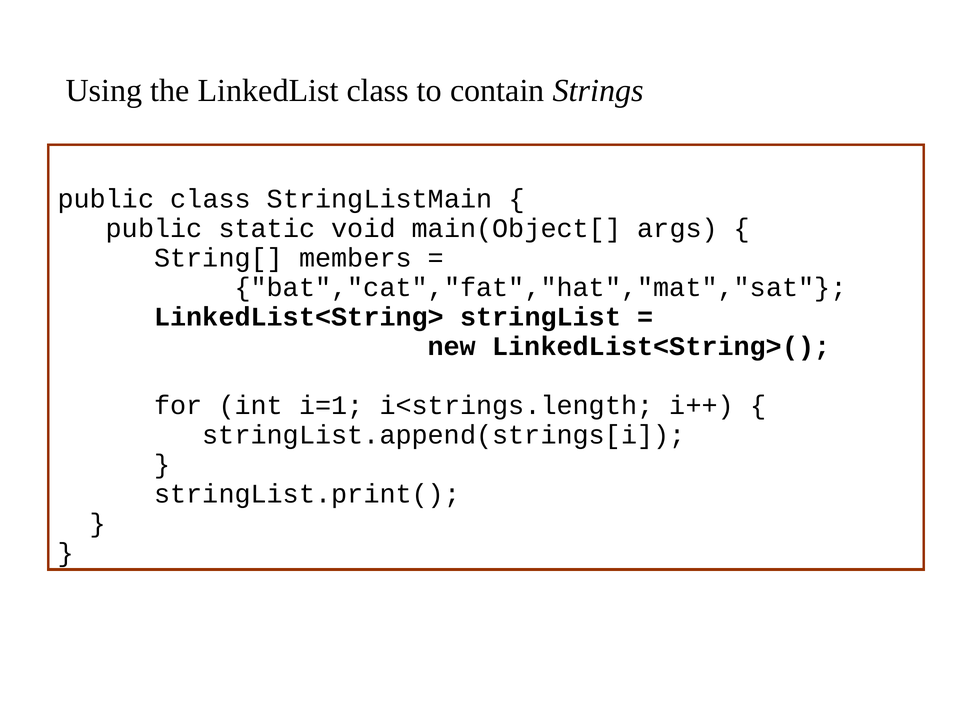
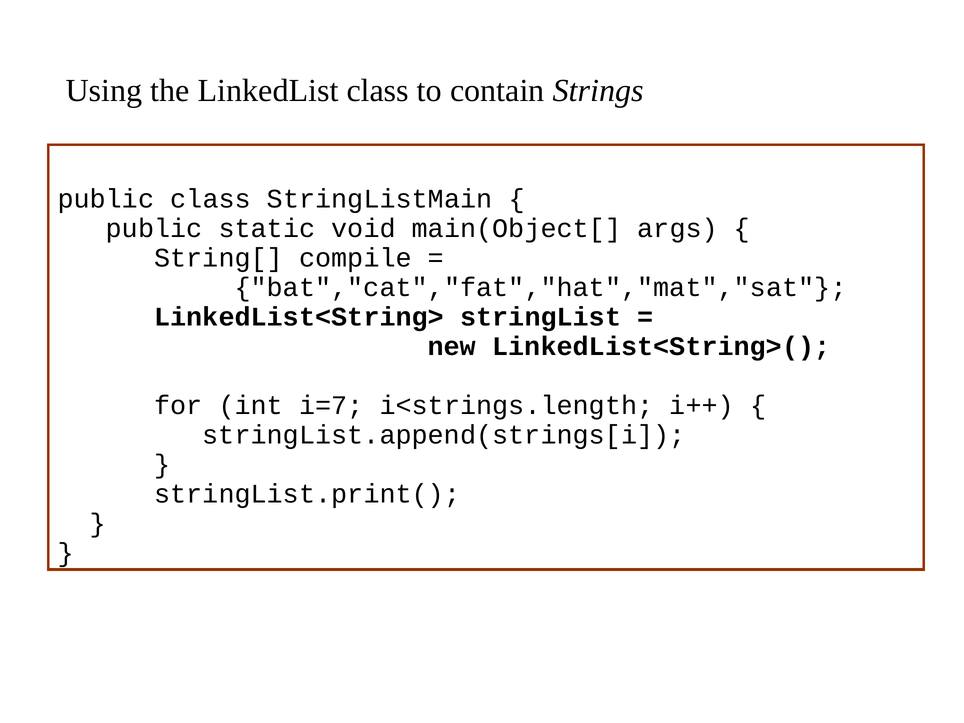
members: members -> compile (355, 258)
i=1: i=1 -> i=7 (331, 405)
